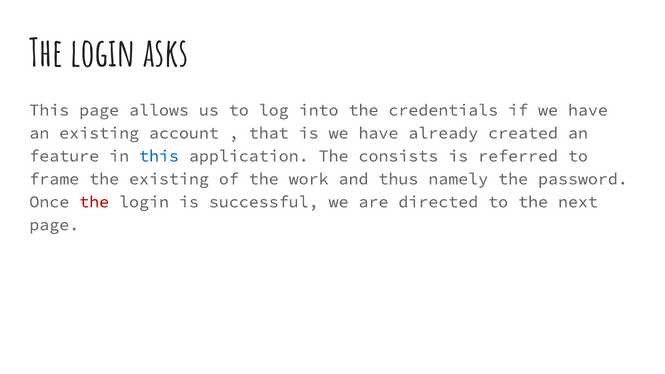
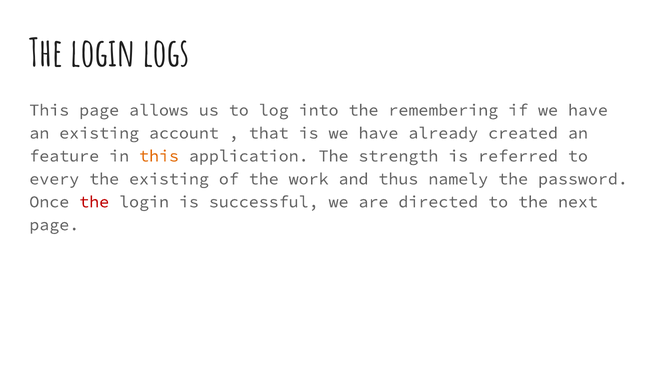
asks: asks -> logs (166, 54)
credentials: credentials -> remembering (443, 110)
this colour: blue -> orange (159, 156)
consists: consists -> strength (398, 156)
frame: frame -> every (54, 179)
